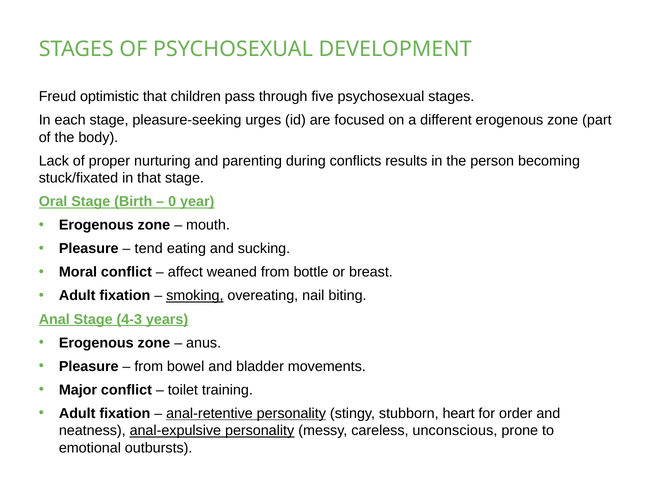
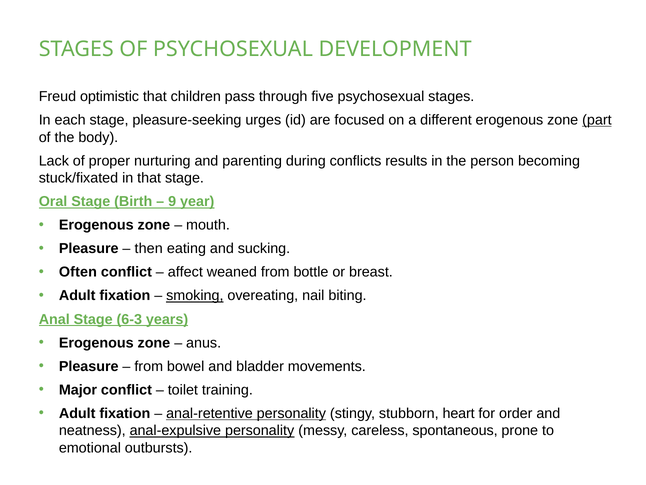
part underline: none -> present (597, 120)
0: 0 -> 9 (172, 201)
tend: tend -> then (149, 248)
Moral: Moral -> Often (78, 272)
4-3: 4-3 -> 6-3 (129, 319)
unconscious: unconscious -> spontaneous (455, 430)
